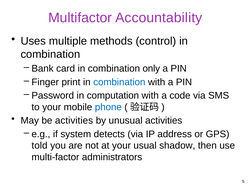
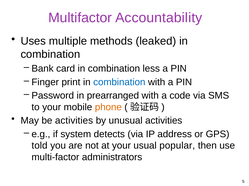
control: control -> leaked (156, 41)
only: only -> less (151, 69)
computation: computation -> prearranged (113, 96)
phone colour: blue -> orange (108, 108)
shadow: shadow -> popular (177, 146)
